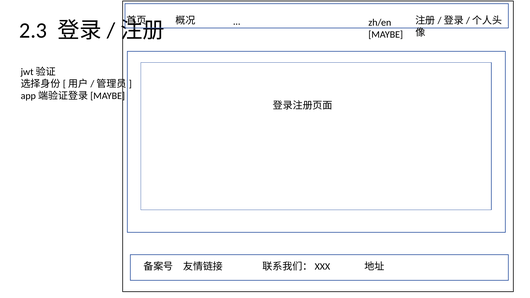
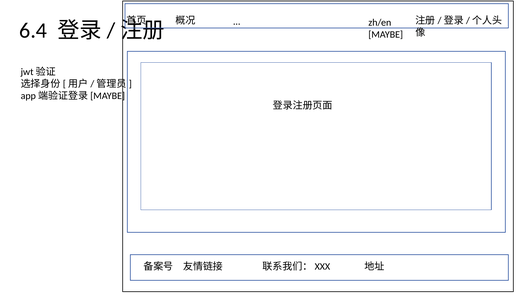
2.3: 2.3 -> 6.4 (33, 31)
